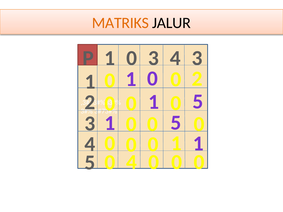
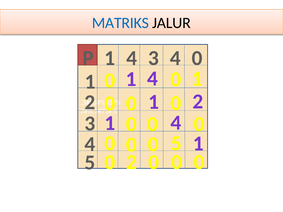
MATRIKS colour: orange -> blue (120, 23)
P 1 0: 0 -> 4 (132, 58)
3 4 3: 3 -> 0 (197, 58)
0: 0 -> 4 (153, 79)
2: 2 -> 1 (197, 79)
5: 5 -> 2 (198, 102)
5: 5 -> 4 (176, 123)
1: 1 -> 5 (176, 143)
4: 4 -> 2 (131, 162)
